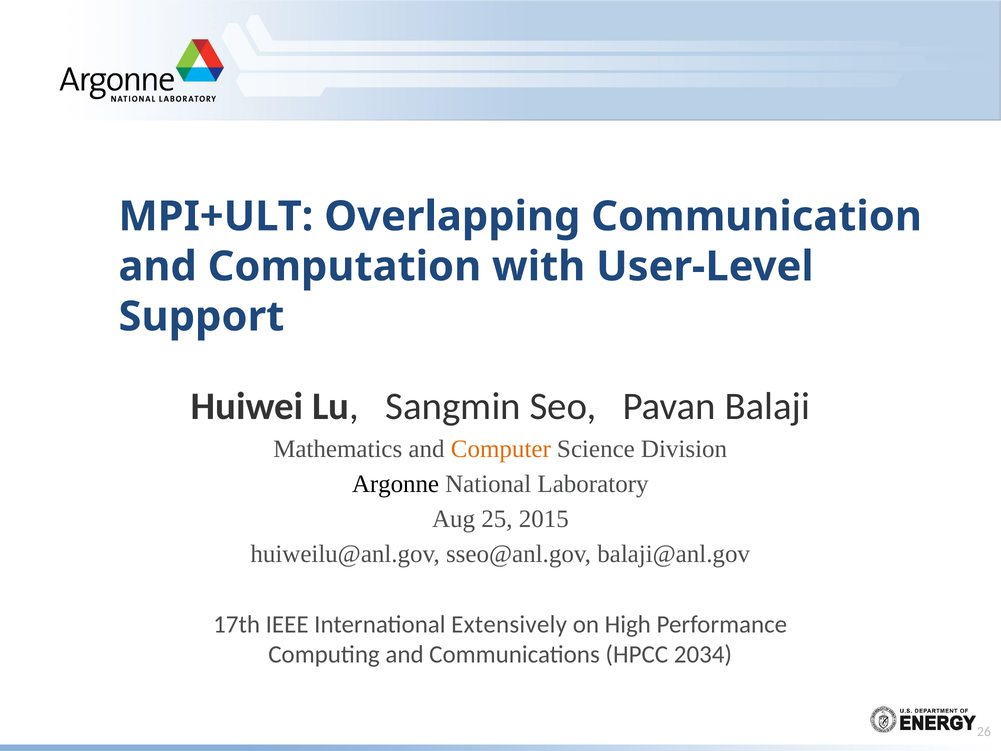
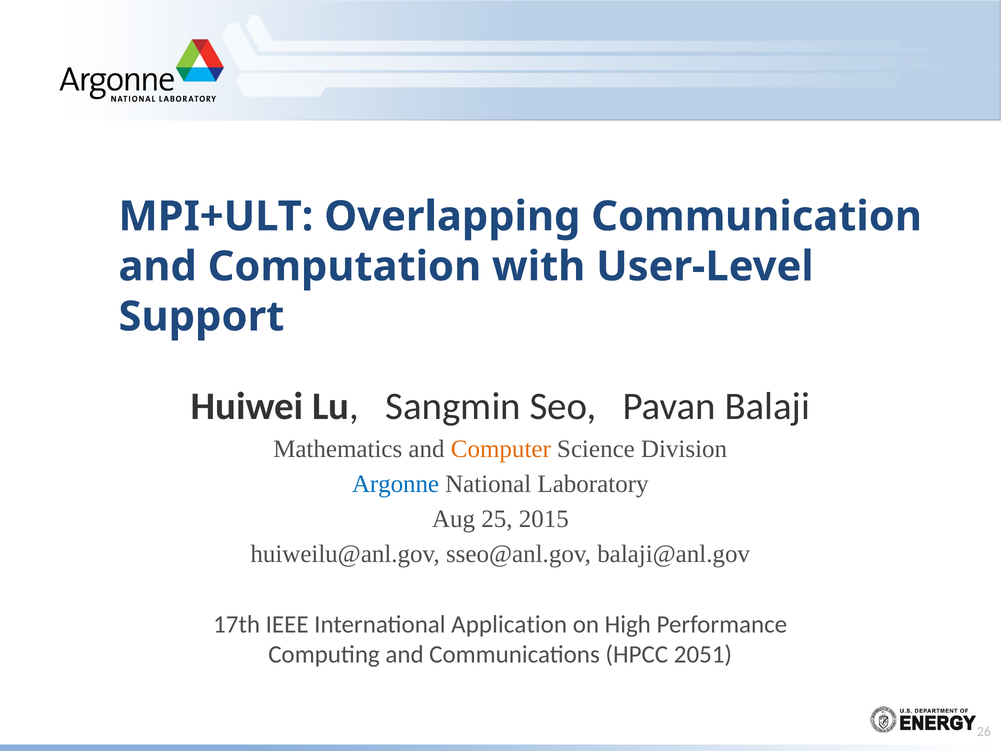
Argonne colour: black -> blue (396, 484)
Extensively: Extensively -> Application (509, 624)
2034: 2034 -> 2051 (703, 654)
